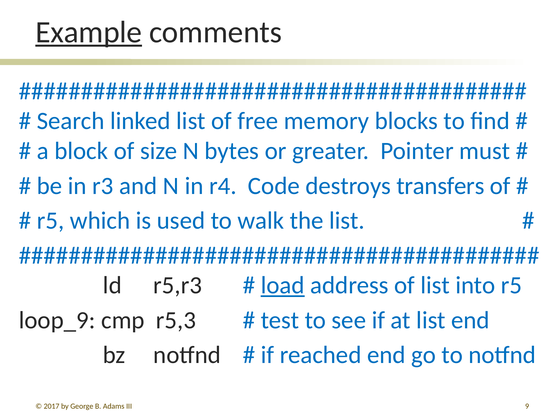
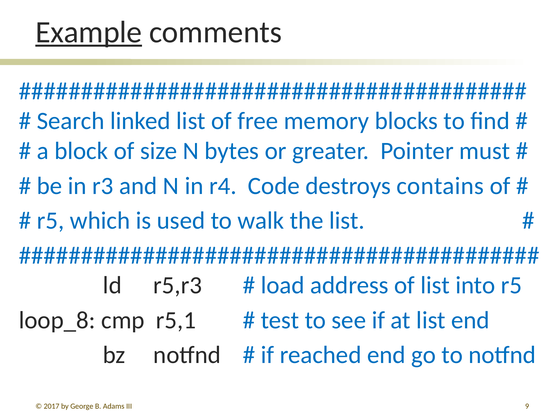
transfers: transfers -> contains (440, 186)
load underline: present -> none (283, 285)
loop_9: loop_9 -> loop_8 (57, 320)
r5,3: r5,3 -> r5,1 (176, 320)
